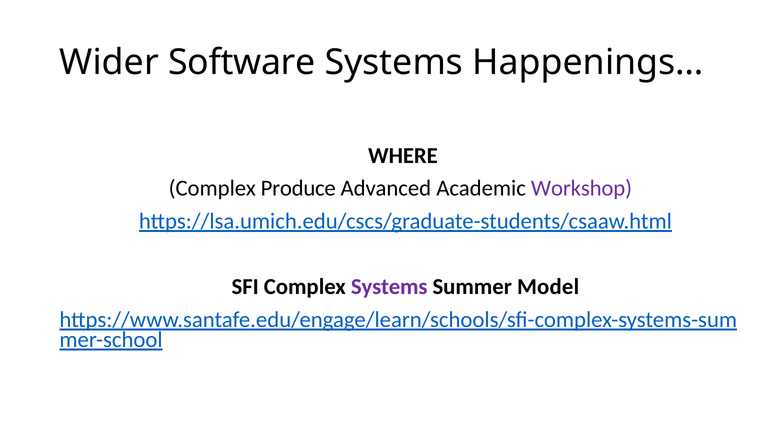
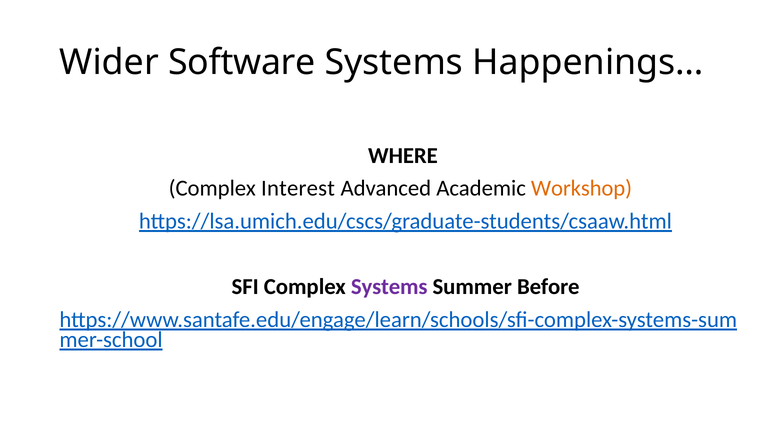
Produce: Produce -> Interest (298, 188)
Workshop colour: purple -> orange (582, 188)
Model: Model -> Before (548, 287)
